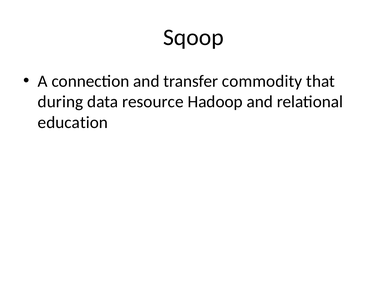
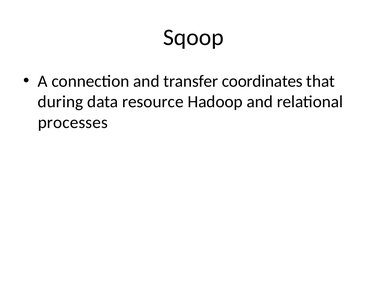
commodity: commodity -> coordinates (262, 81)
education: education -> processes (73, 122)
